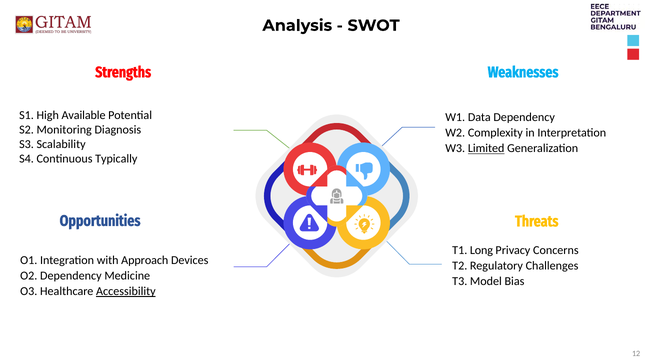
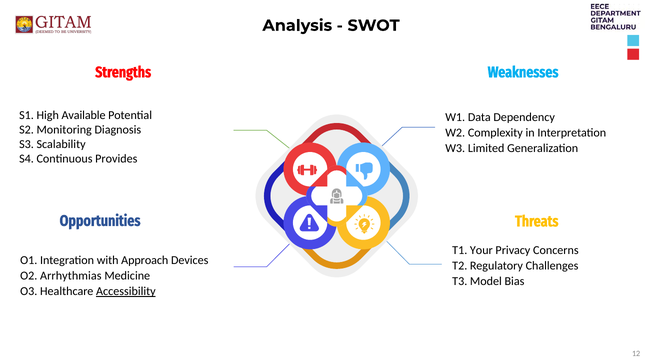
Limited underline: present -> none (486, 148)
Typically: Typically -> Provides (116, 159)
Long: Long -> Your (481, 250)
O2 Dependency: Dependency -> Arrhythmias (71, 276)
